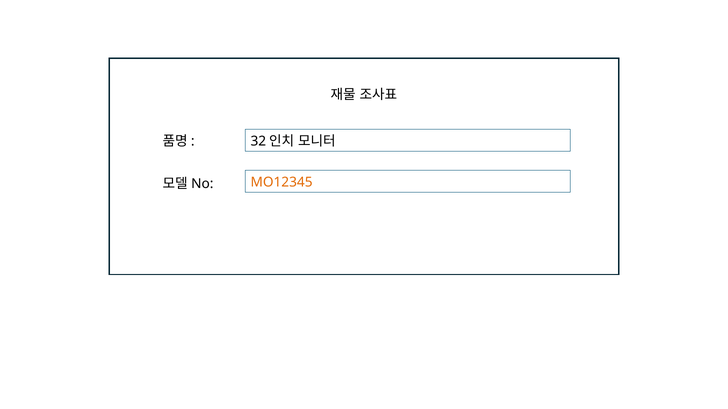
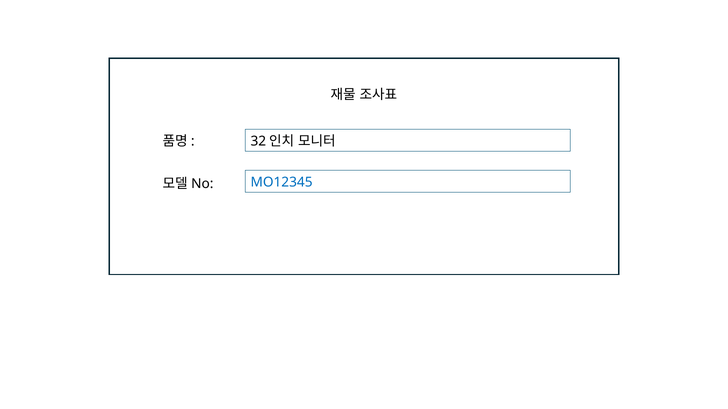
MO12345 colour: orange -> blue (282, 182)
